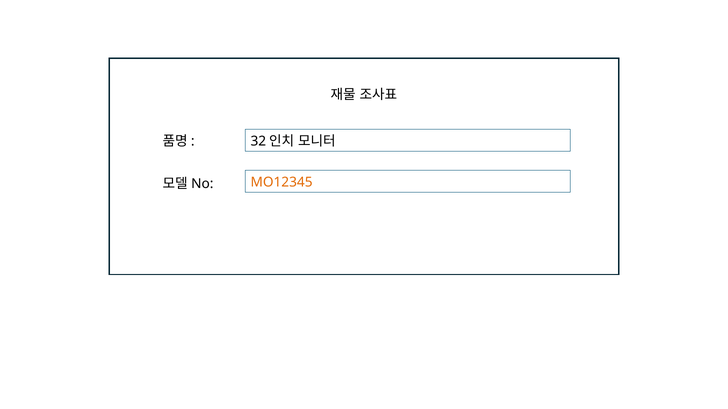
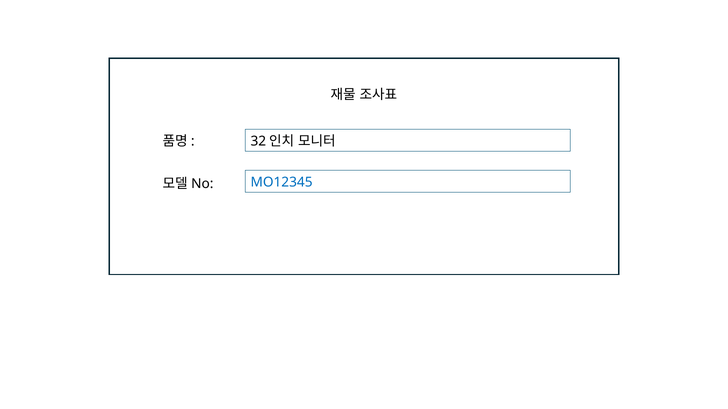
MO12345 colour: orange -> blue (282, 182)
